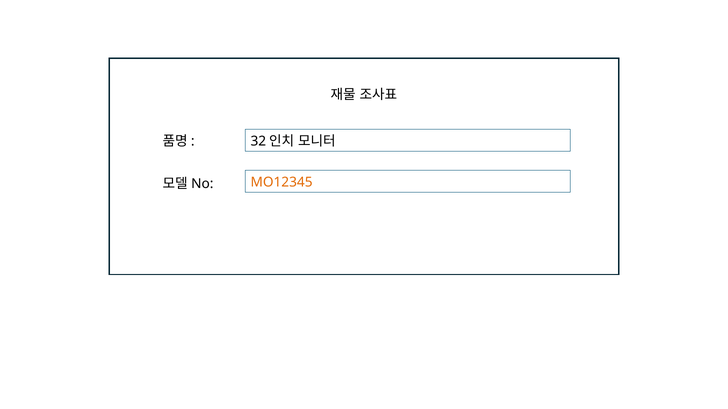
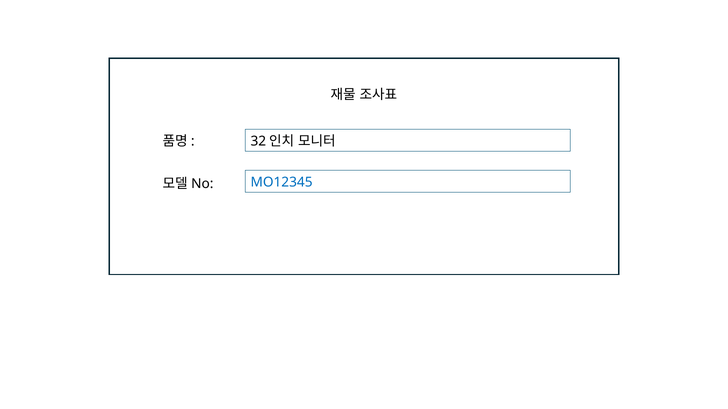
MO12345 colour: orange -> blue (282, 182)
